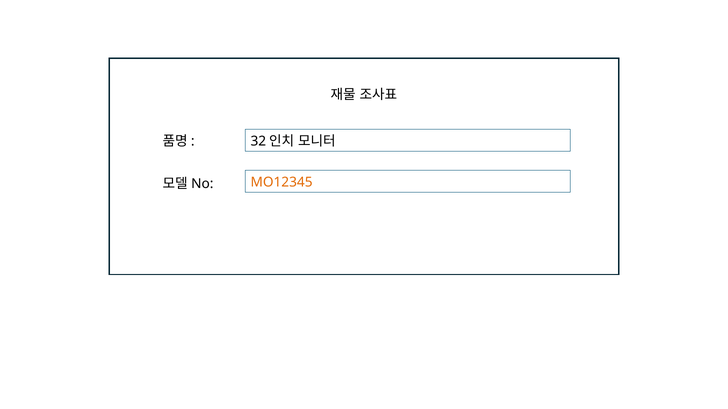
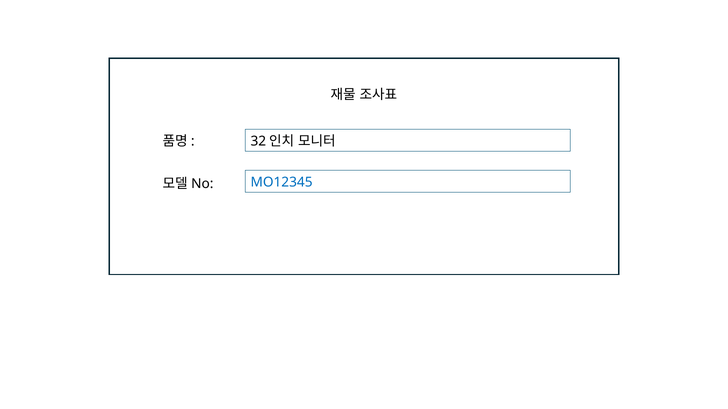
MO12345 colour: orange -> blue (282, 182)
